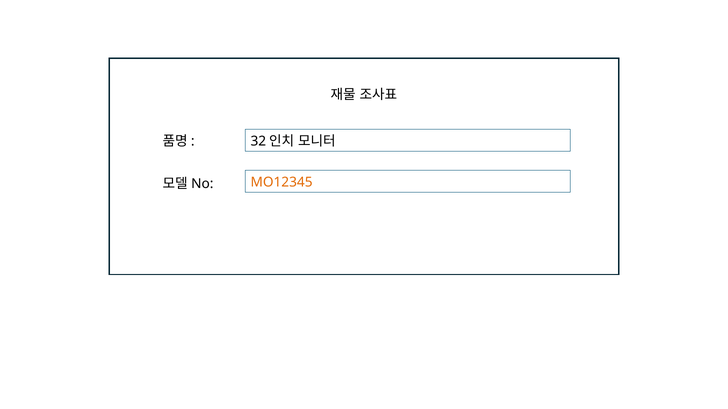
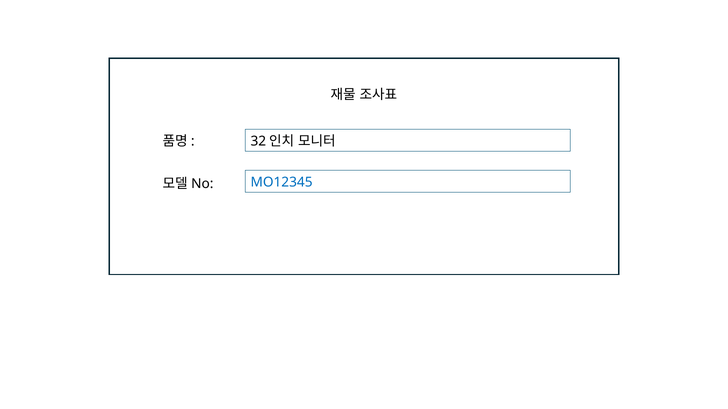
MO12345 colour: orange -> blue (282, 182)
